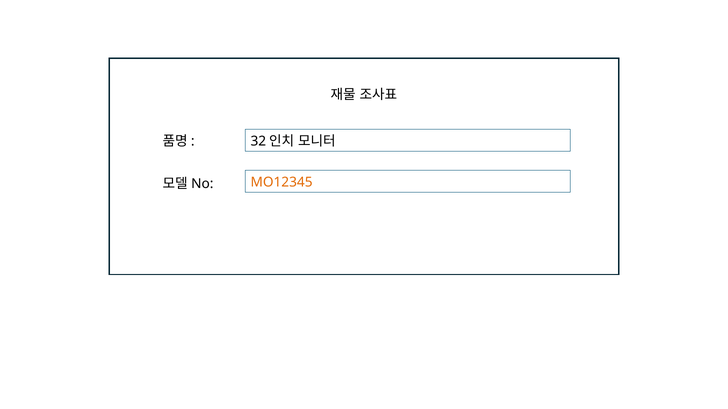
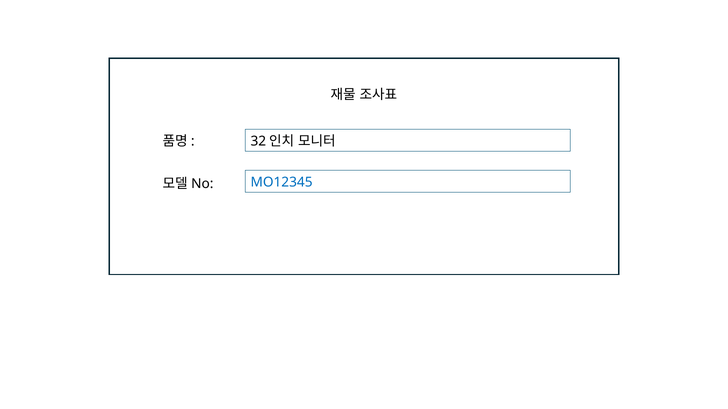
MO12345 colour: orange -> blue (282, 182)
